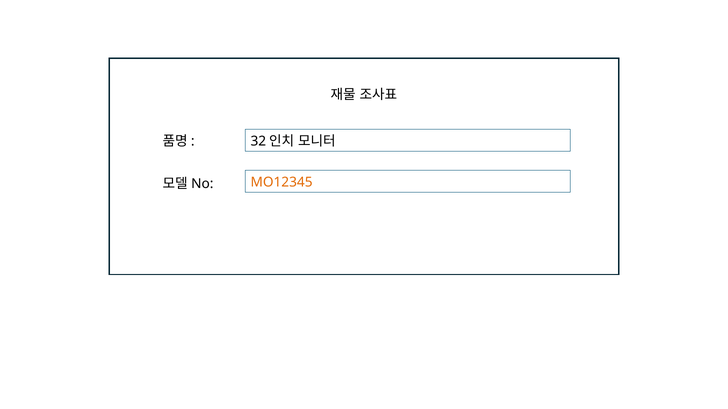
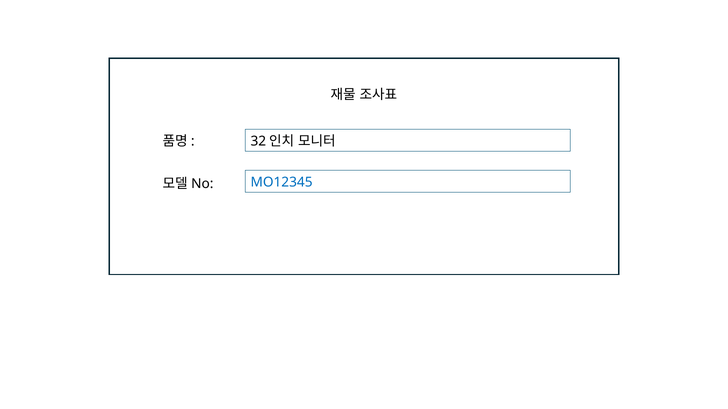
MO12345 colour: orange -> blue (282, 182)
